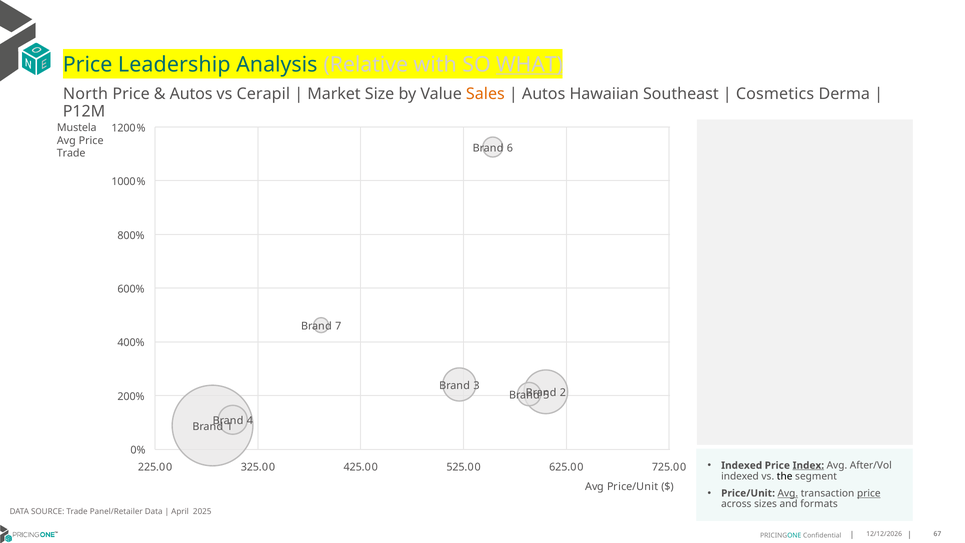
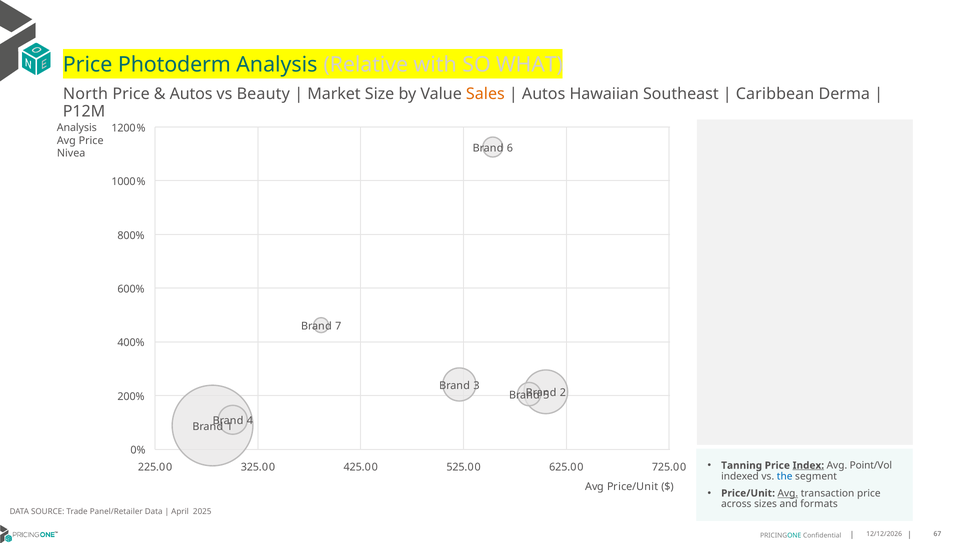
Leadership: Leadership -> Photoderm (174, 65)
WHAT underline: present -> none (529, 65)
Cerapil: Cerapil -> Beauty (263, 94)
Cosmetics: Cosmetics -> Caribbean (775, 94)
Mustela: Mustela -> Analysis (77, 128)
Trade: Trade -> Nivea (71, 153)
Indexed: Indexed -> Tanning (742, 465)
After/Vol: After/Vol -> Point/Vol (871, 465)
the colour: black -> blue (785, 476)
price underline: present -> none (869, 493)
